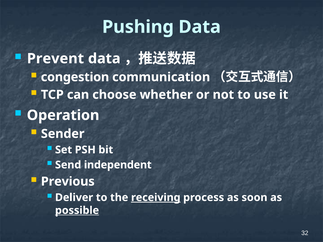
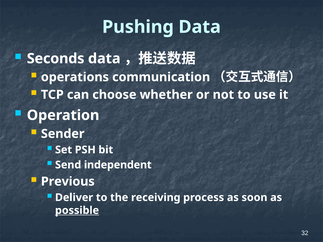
Prevent: Prevent -> Seconds (56, 59)
congestion: congestion -> operations (75, 77)
receiving underline: present -> none (156, 198)
